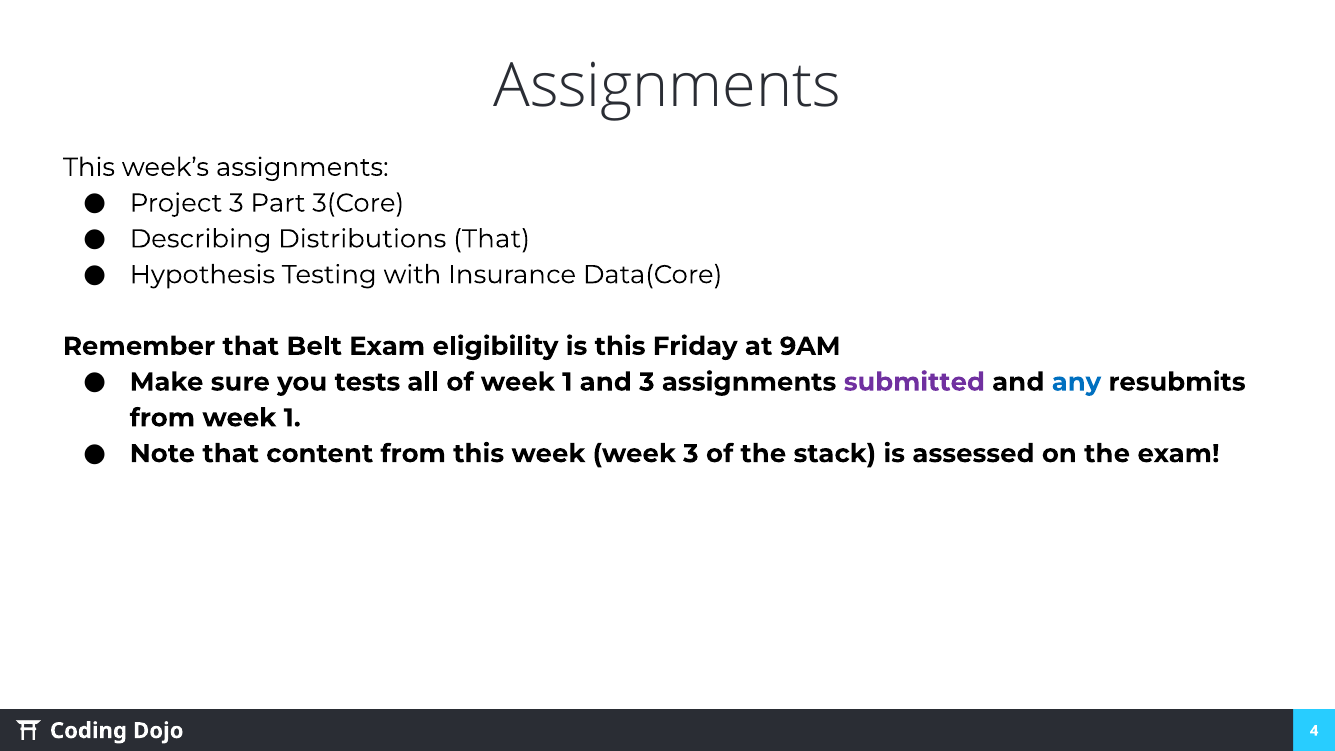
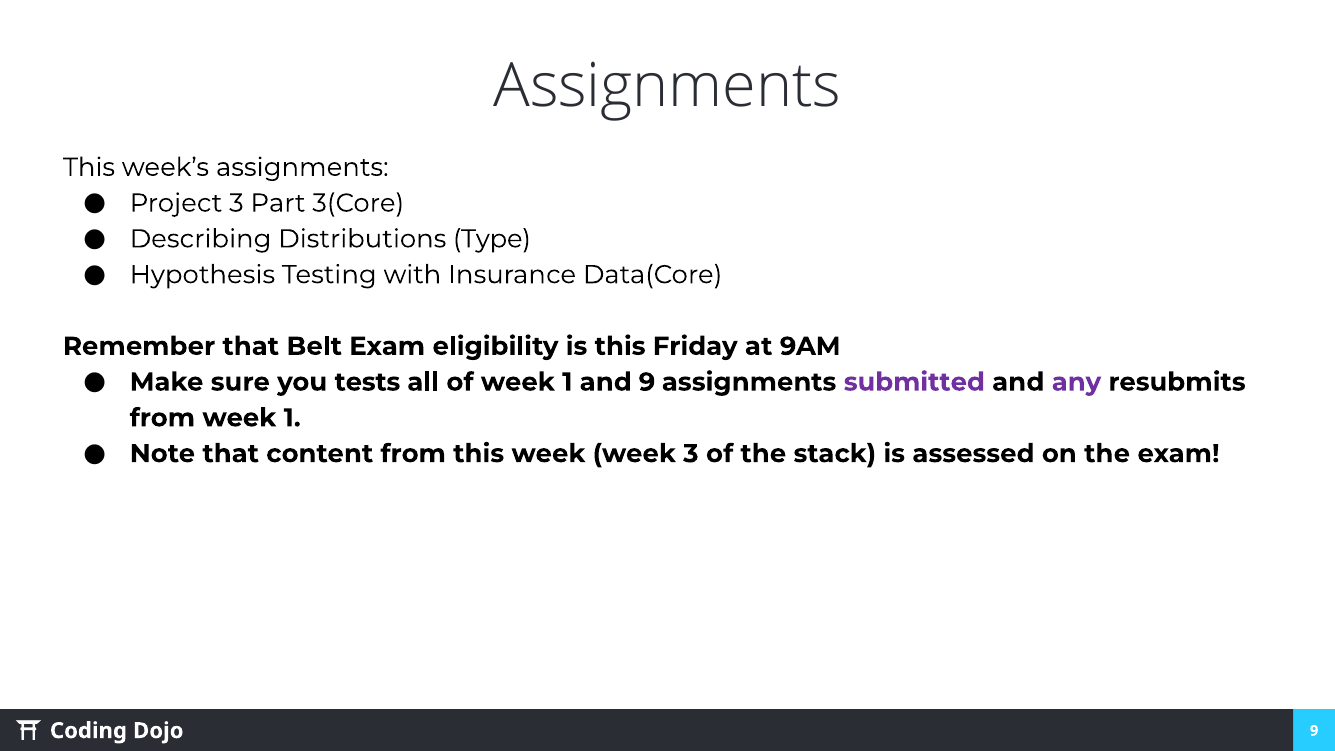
Distributions That: That -> Type (492, 239)
and 3: 3 -> 9 (647, 382)
any colour: blue -> purple (1076, 382)
4: 4 -> 9 (1314, 731)
